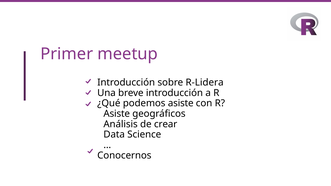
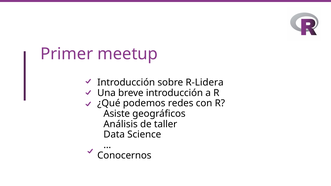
podemos asiste: asiste -> redes (181, 103)
crear: crear -> taller (166, 124)
